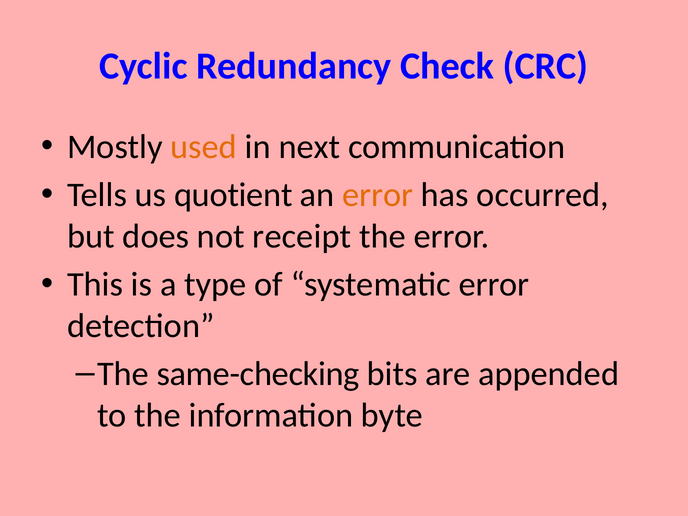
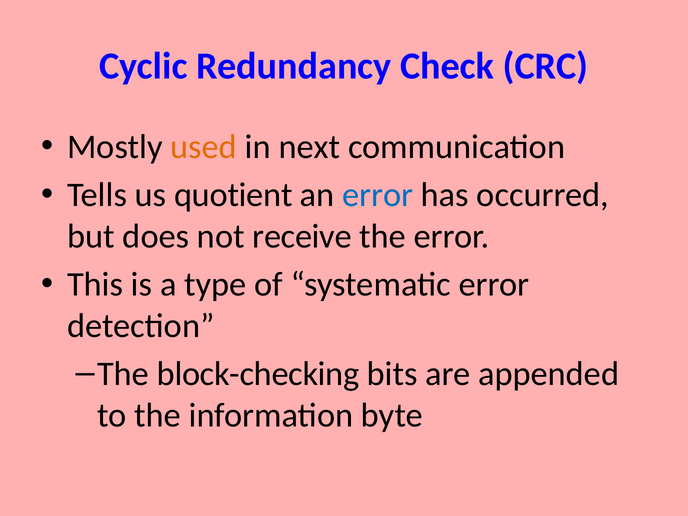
error colour: orange -> blue (378, 195)
receipt: receipt -> receive (302, 236)
same-checking: same-checking -> block-checking (258, 374)
